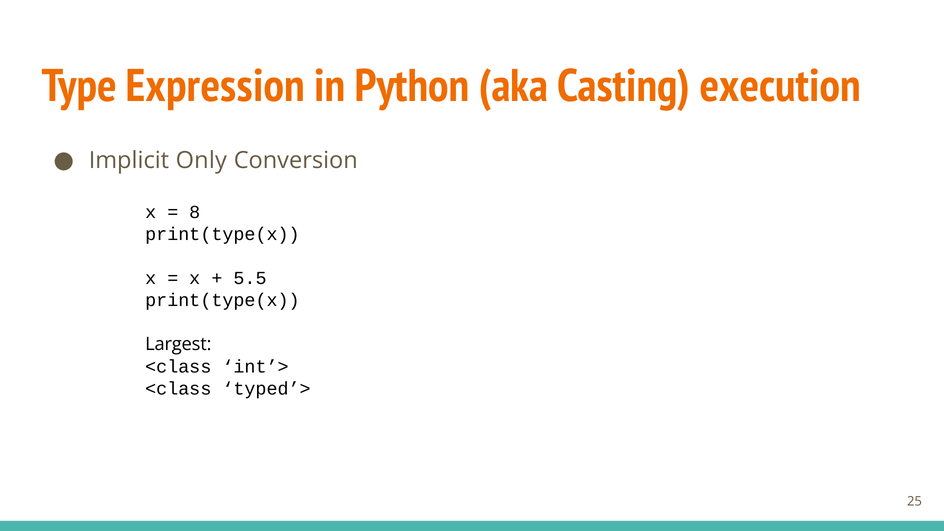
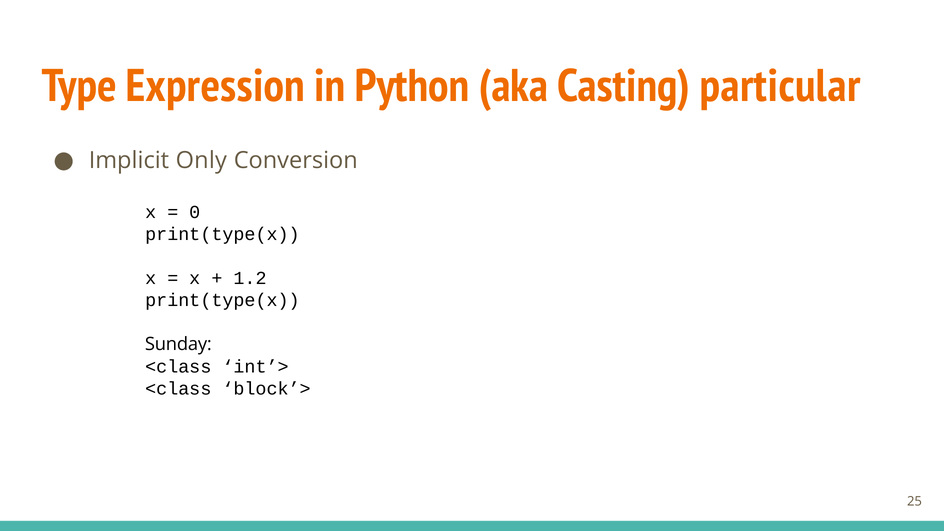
execution: execution -> particular (780, 86)
8: 8 -> 0 (195, 212)
5.5: 5.5 -> 1.2 (250, 278)
Largest: Largest -> Sunday (178, 344)
typed’>: typed’> -> block’> (267, 389)
